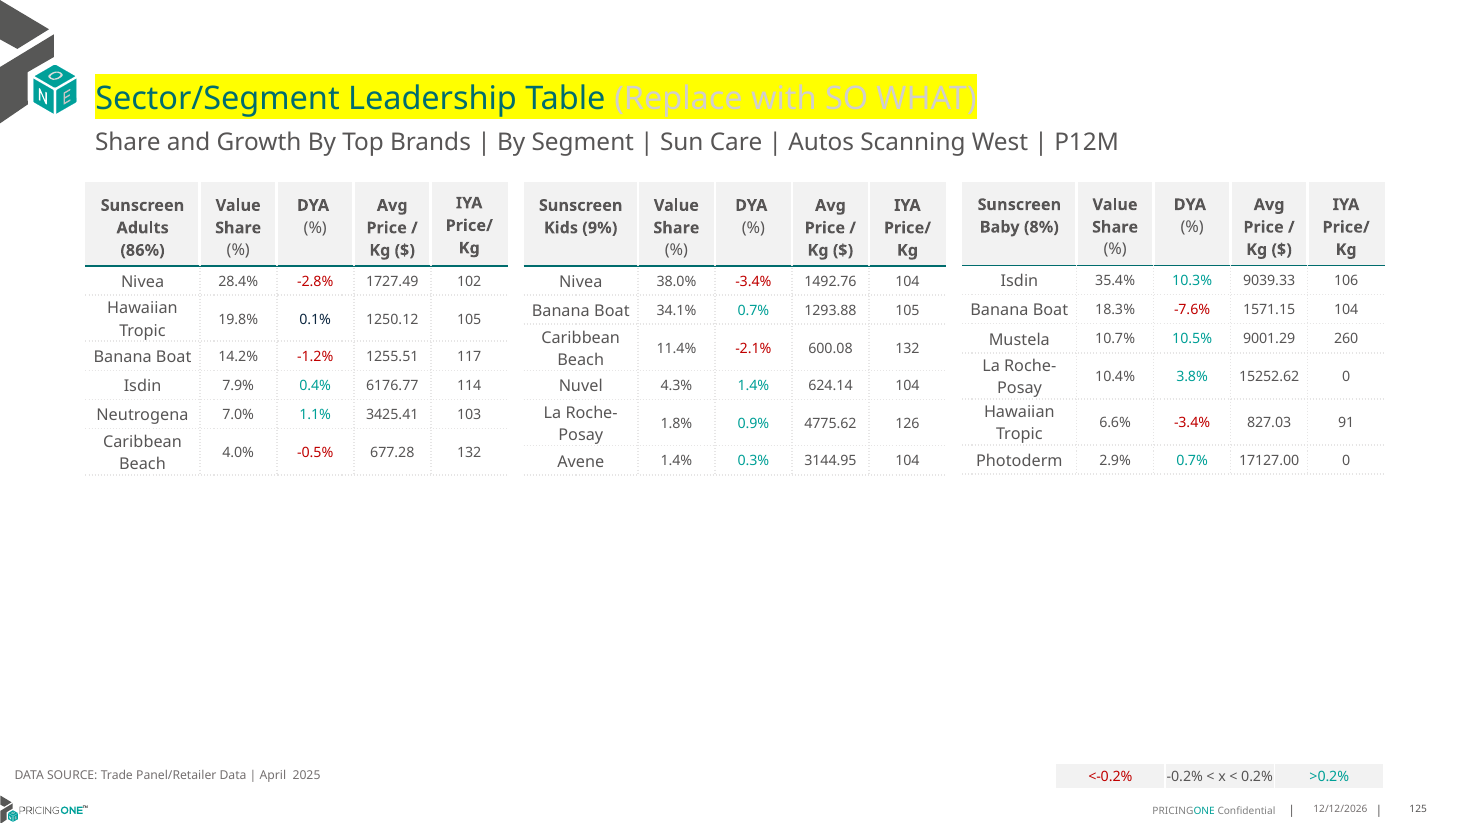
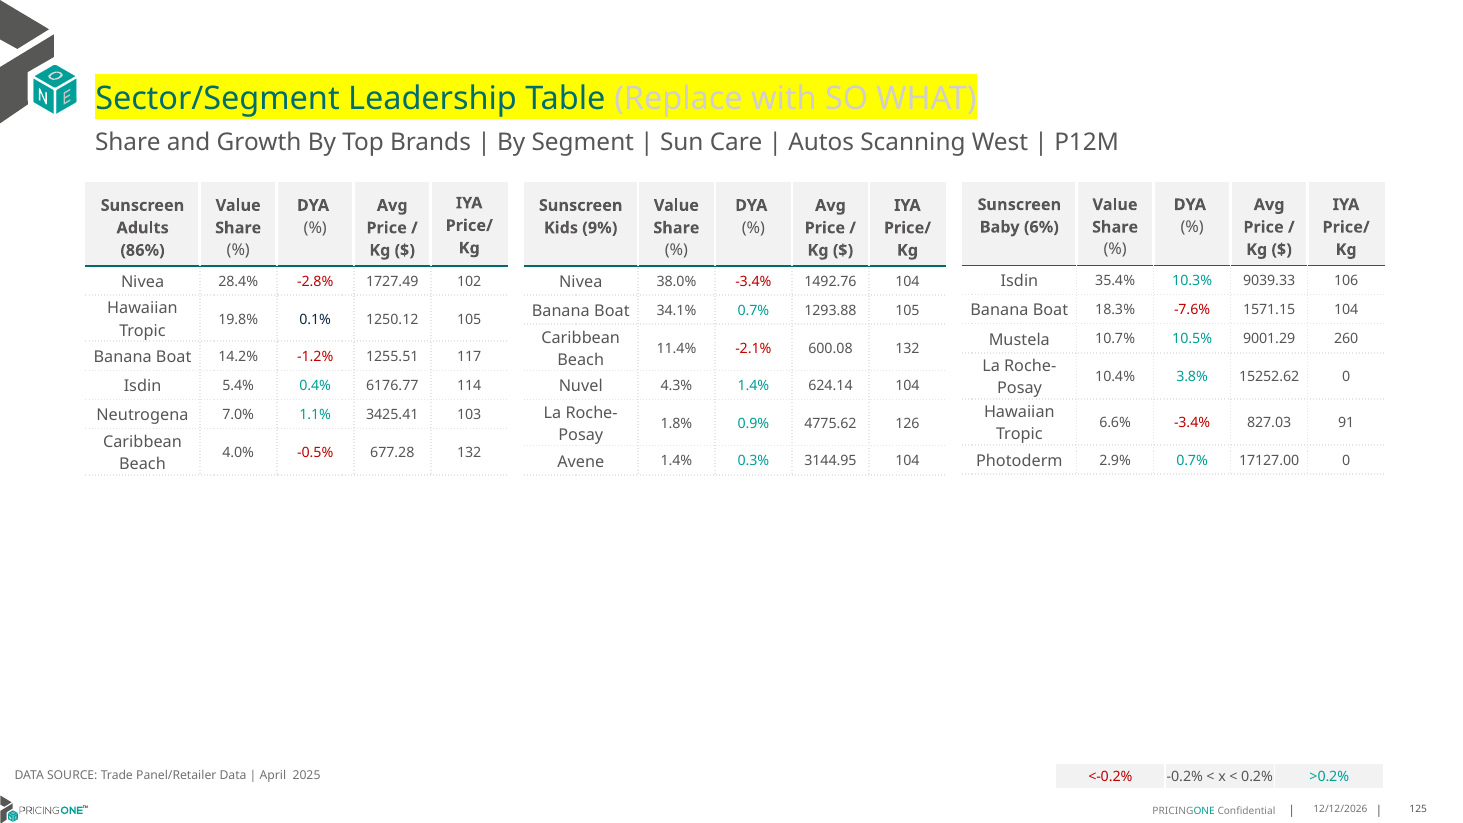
8%: 8% -> 6% (1041, 227)
7.9%: 7.9% -> 5.4% (238, 386)
